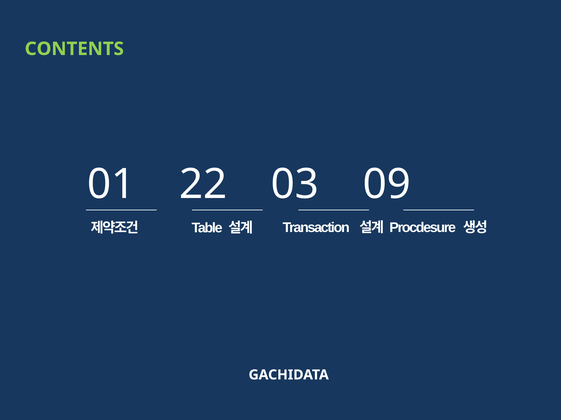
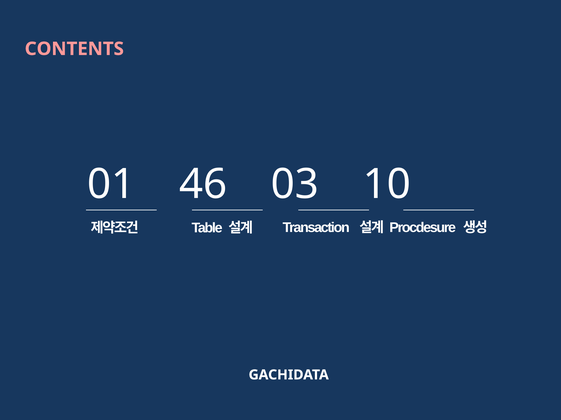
CONTENTS colour: light green -> pink (74, 49)
22: 22 -> 46 (203, 185)
09: 09 -> 10 (387, 185)
